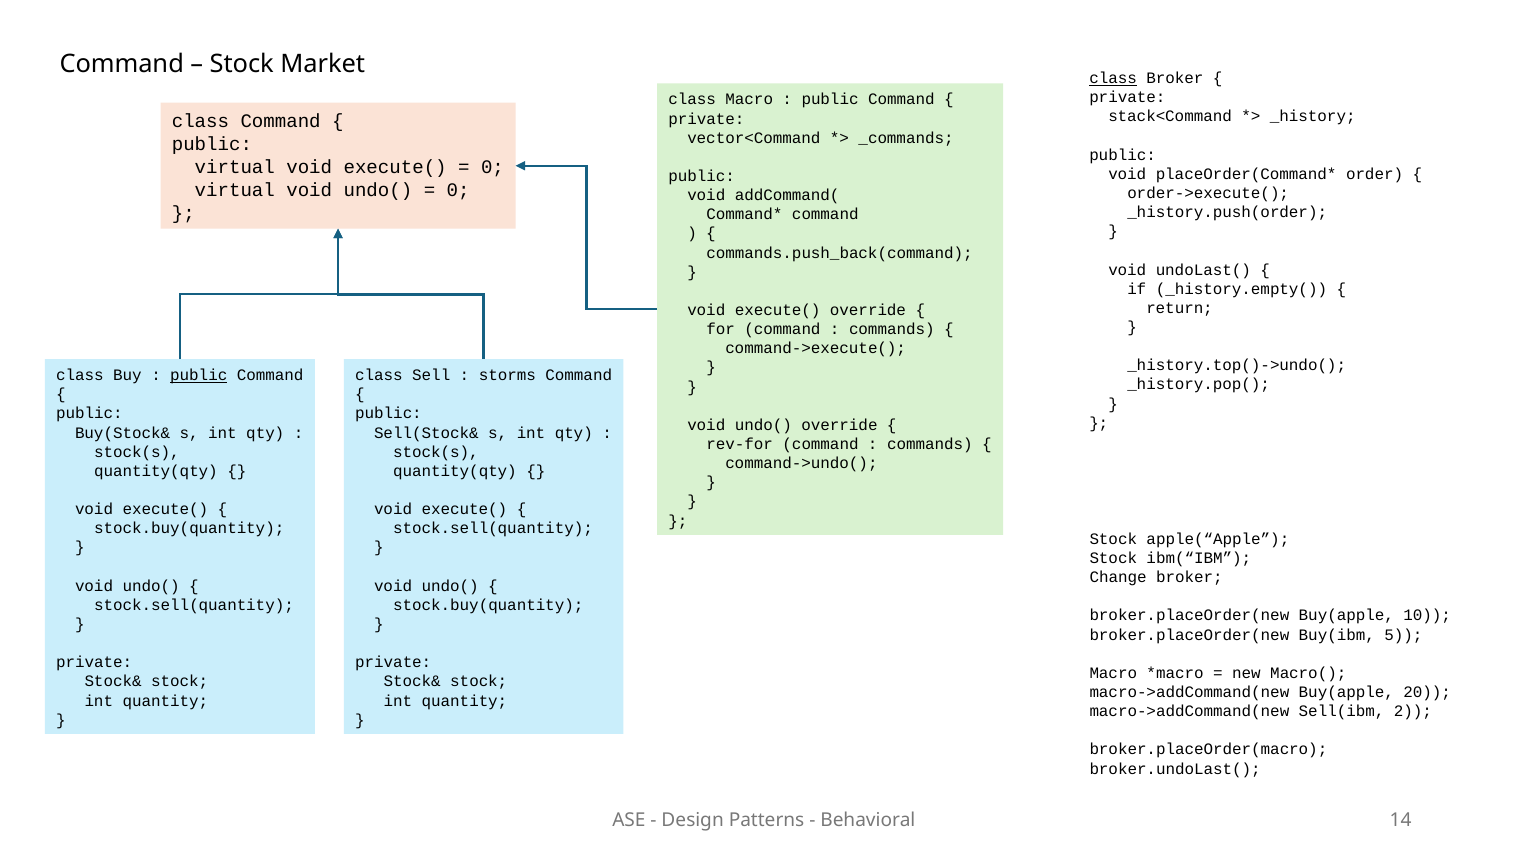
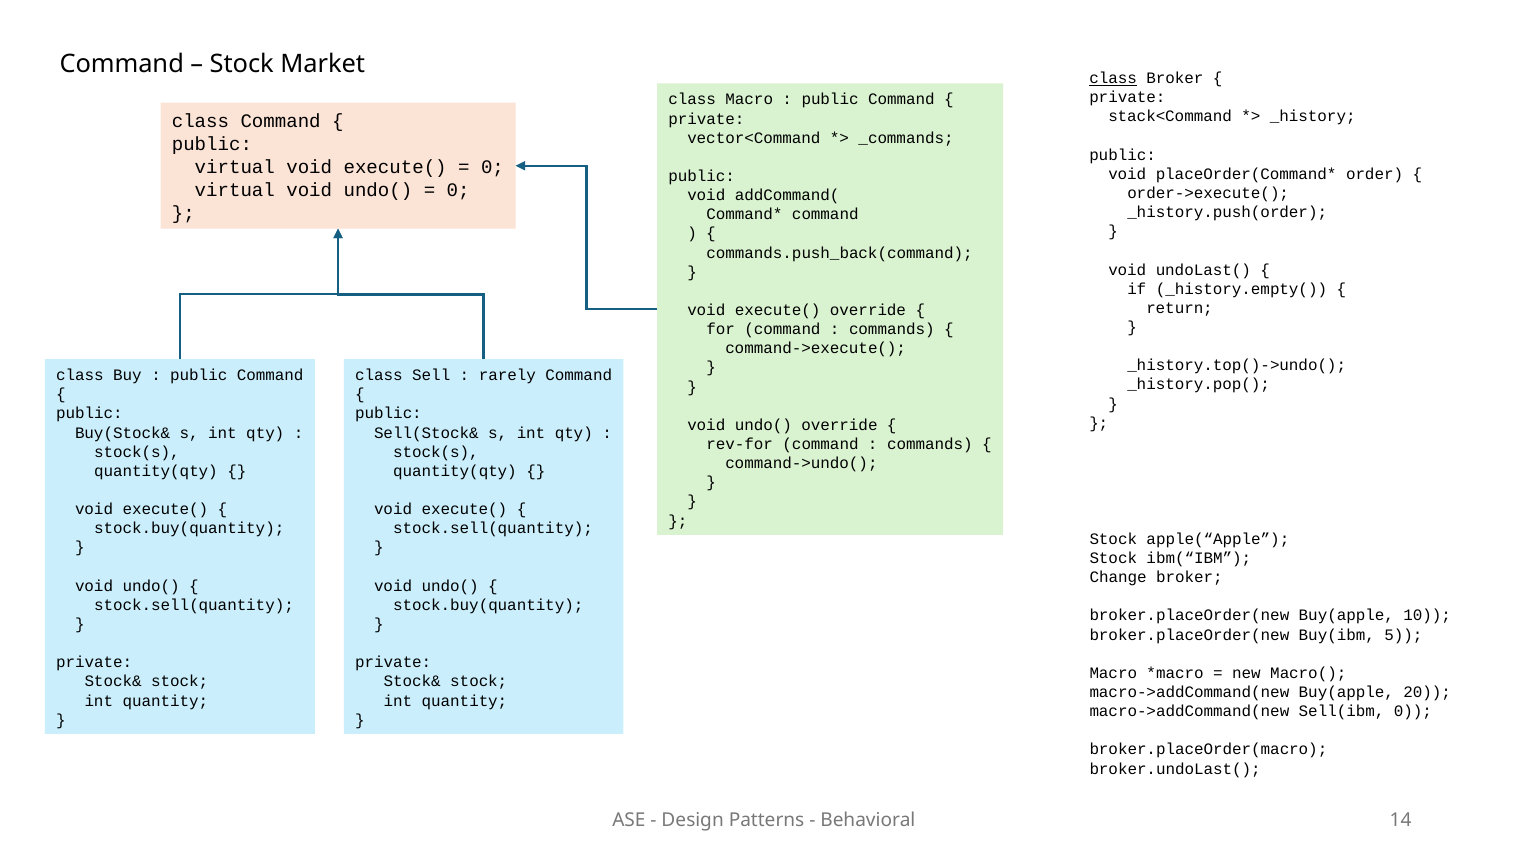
public underline: present -> none (199, 375)
storms: storms -> rarely (507, 375)
Sell(ibm 2: 2 -> 0 (1413, 711)
